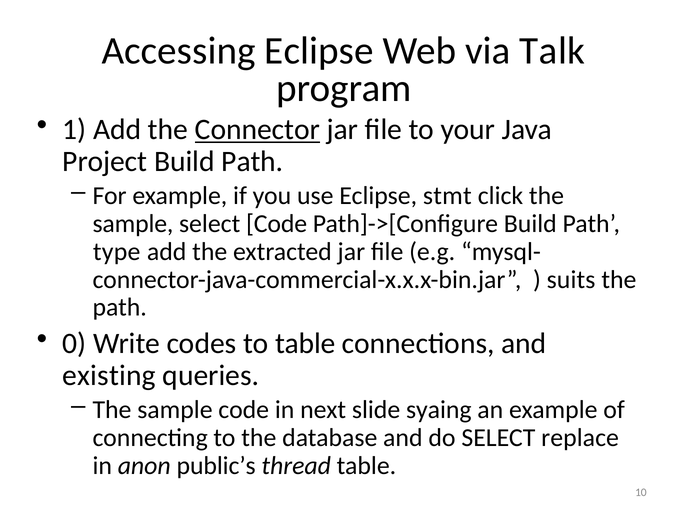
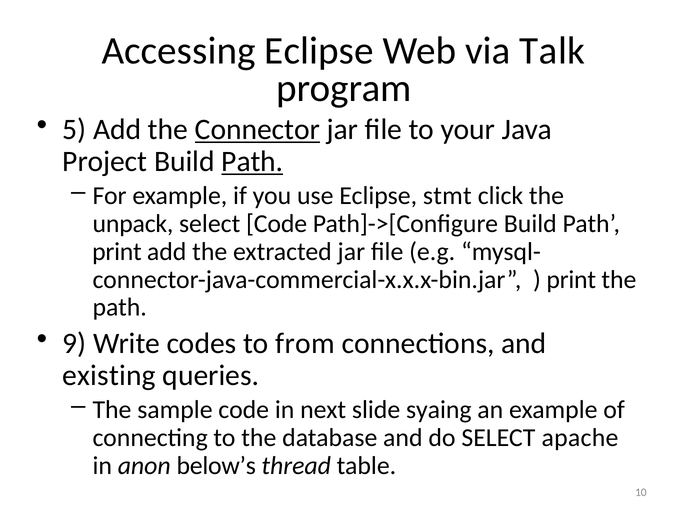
1: 1 -> 5 (74, 130)
Path underline: none -> present (252, 162)
sample: sample -> unpack (133, 224)
type: type -> print (117, 252)
suits: suits -> print (571, 280)
0: 0 -> 9 (74, 343)
to table: table -> from (305, 343)
replace: replace -> apache (580, 438)
public’s: public’s -> below’s (216, 466)
